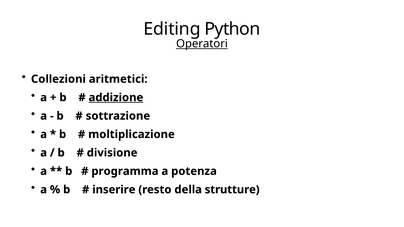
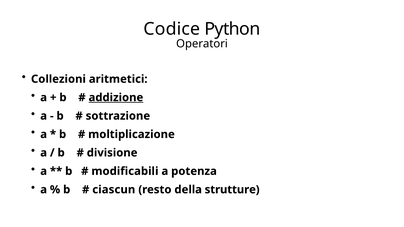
Editing: Editing -> Codice (172, 29)
Operatori underline: present -> none (202, 44)
programma: programma -> modificabili (125, 171)
inserire: inserire -> ciascun (114, 190)
